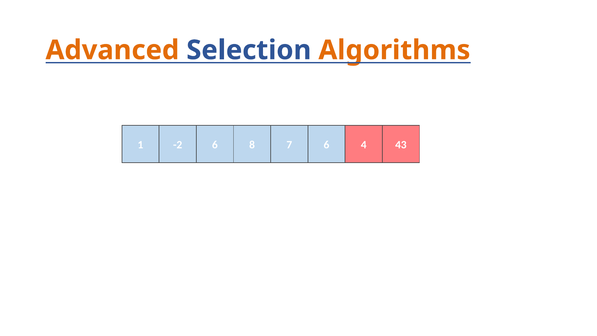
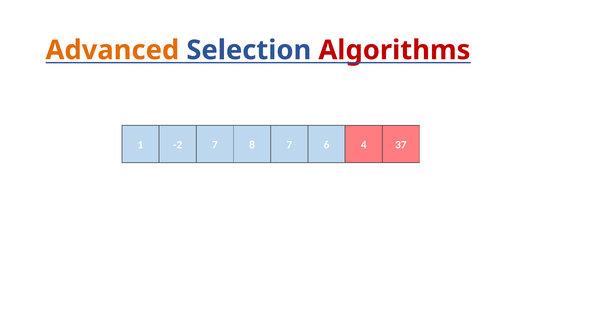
Algorithms colour: orange -> red (394, 50)
-2 6: 6 -> 7 (215, 145)
43: 43 -> 37 (401, 145)
